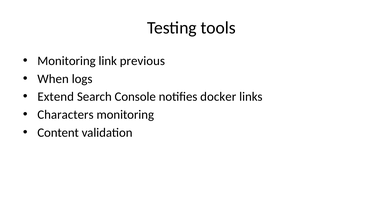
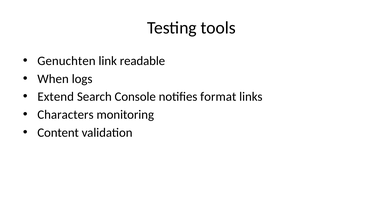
Monitoring: Monitoring -> Genuchten (66, 61)
previous: previous -> readable (142, 61)
docker: docker -> format (218, 96)
